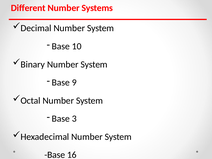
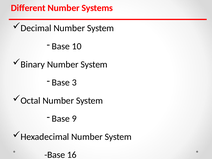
9: 9 -> 3 (74, 83)
3: 3 -> 9 (74, 119)
